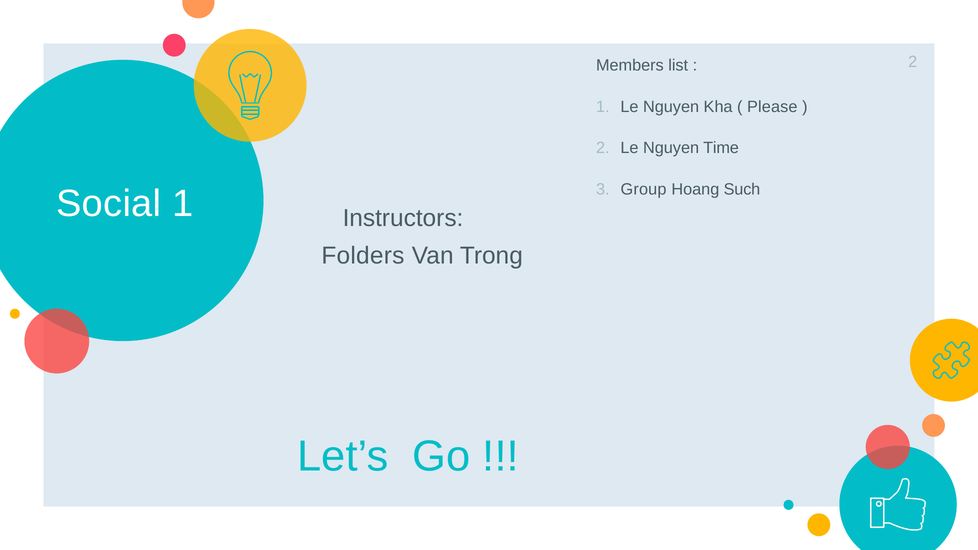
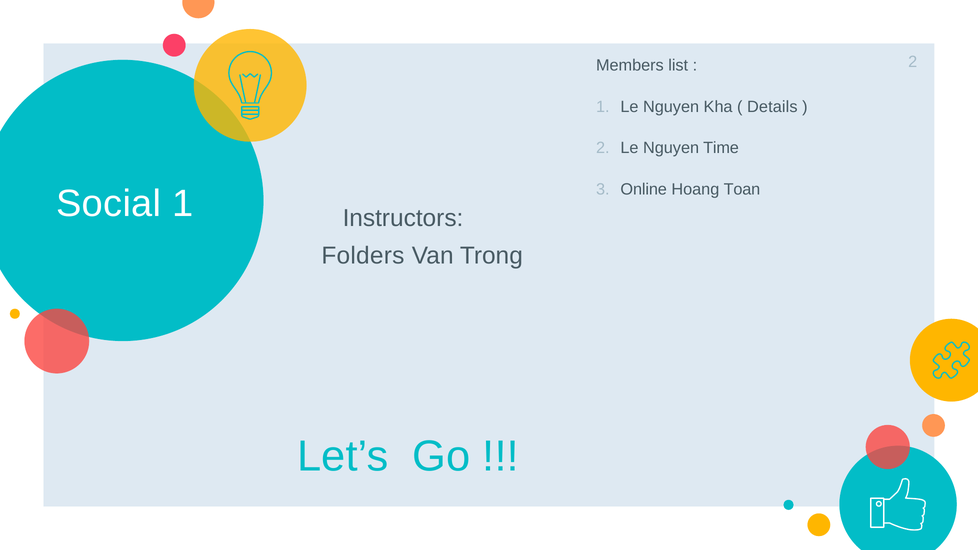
Please: Please -> Details (772, 107)
Group: Group -> Online (644, 189)
Such: Such -> Toan (742, 189)
